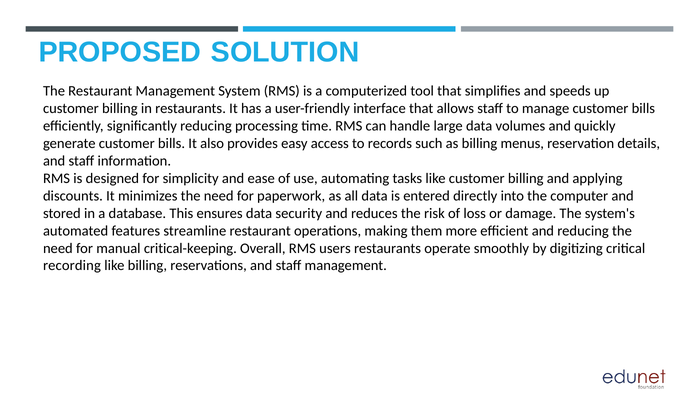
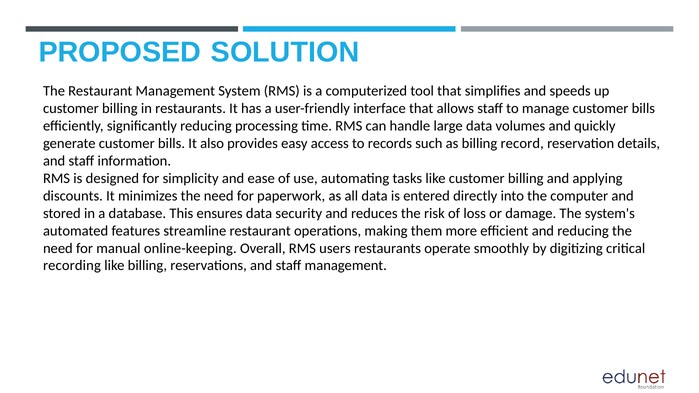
menus: menus -> record (522, 143)
critical-keeping: critical-keeping -> online-keeping (190, 248)
